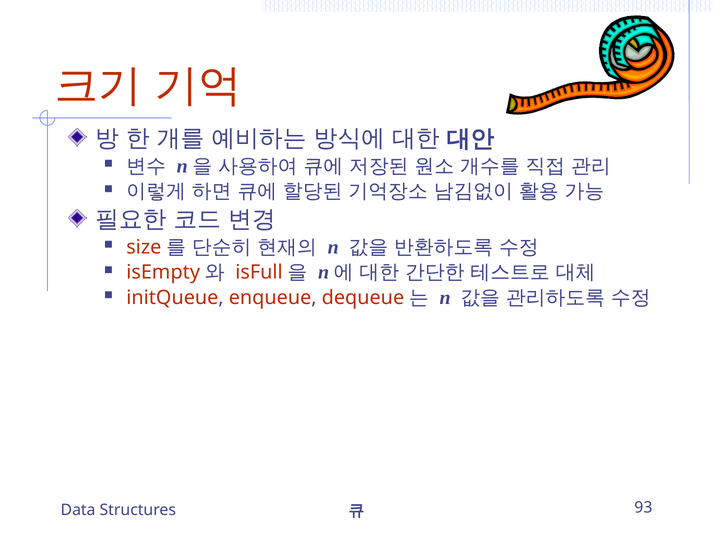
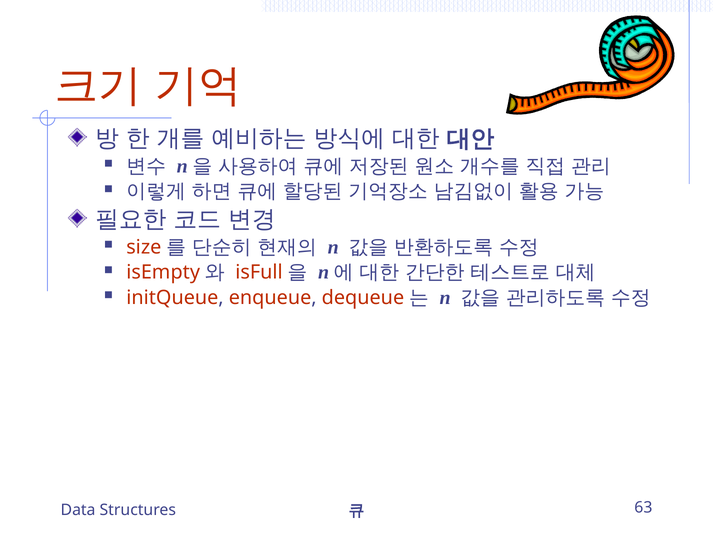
93: 93 -> 63 (643, 508)
